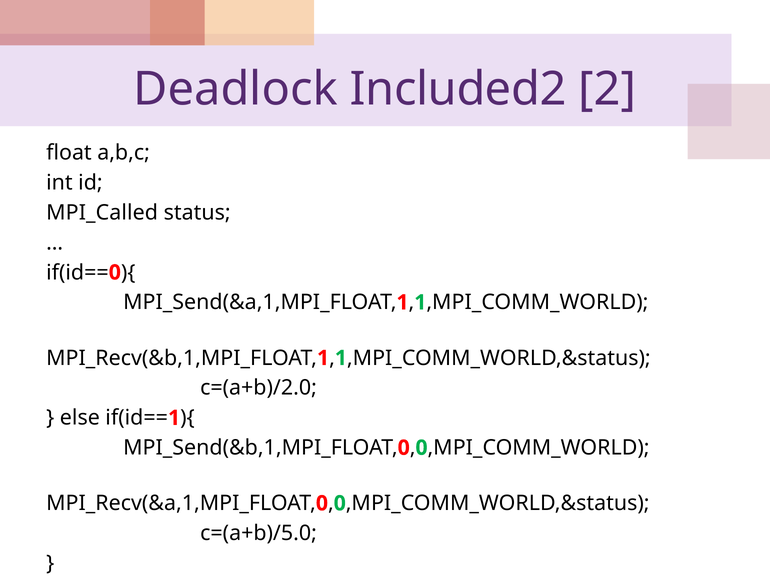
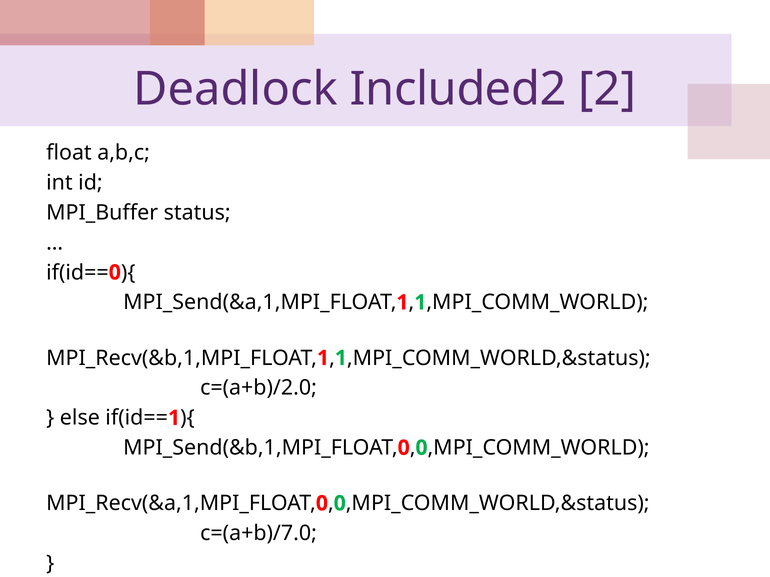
MPI_Called: MPI_Called -> MPI_Buffer (102, 213)
c=(a+b)/5.0: c=(a+b)/5.0 -> c=(a+b)/7.0 (259, 534)
